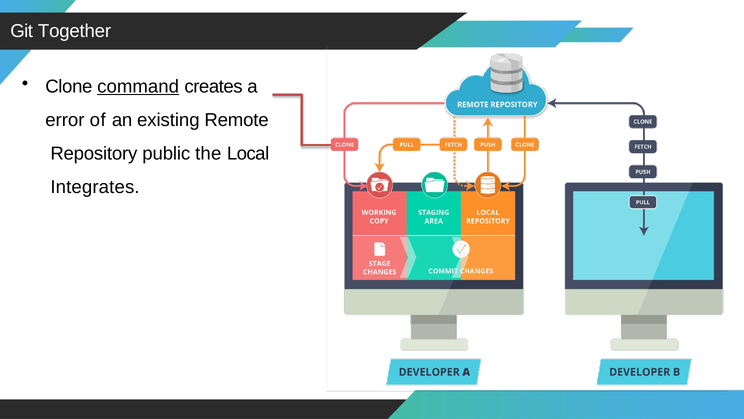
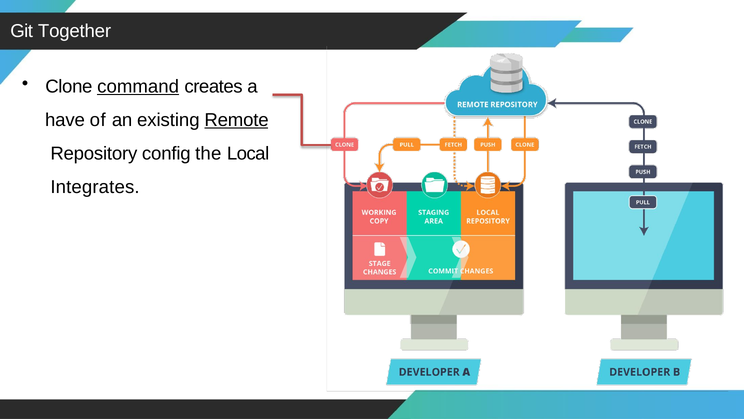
error: error -> have (65, 120)
Remote underline: none -> present (237, 120)
public: public -> config (166, 153)
